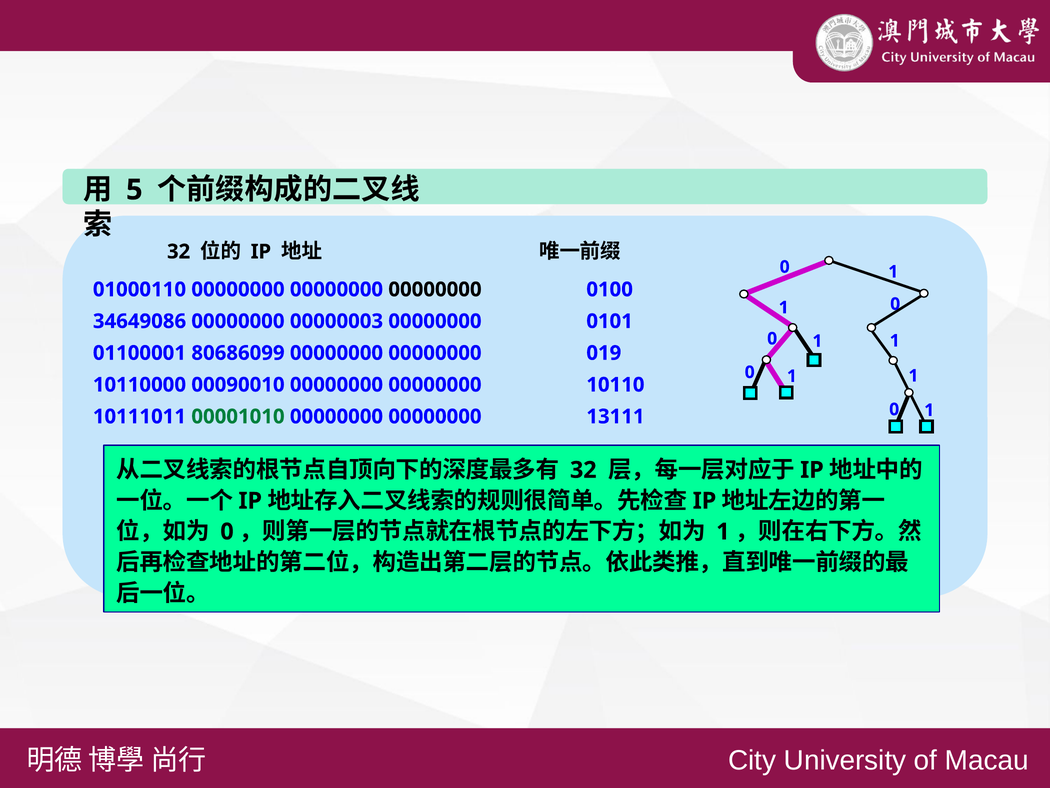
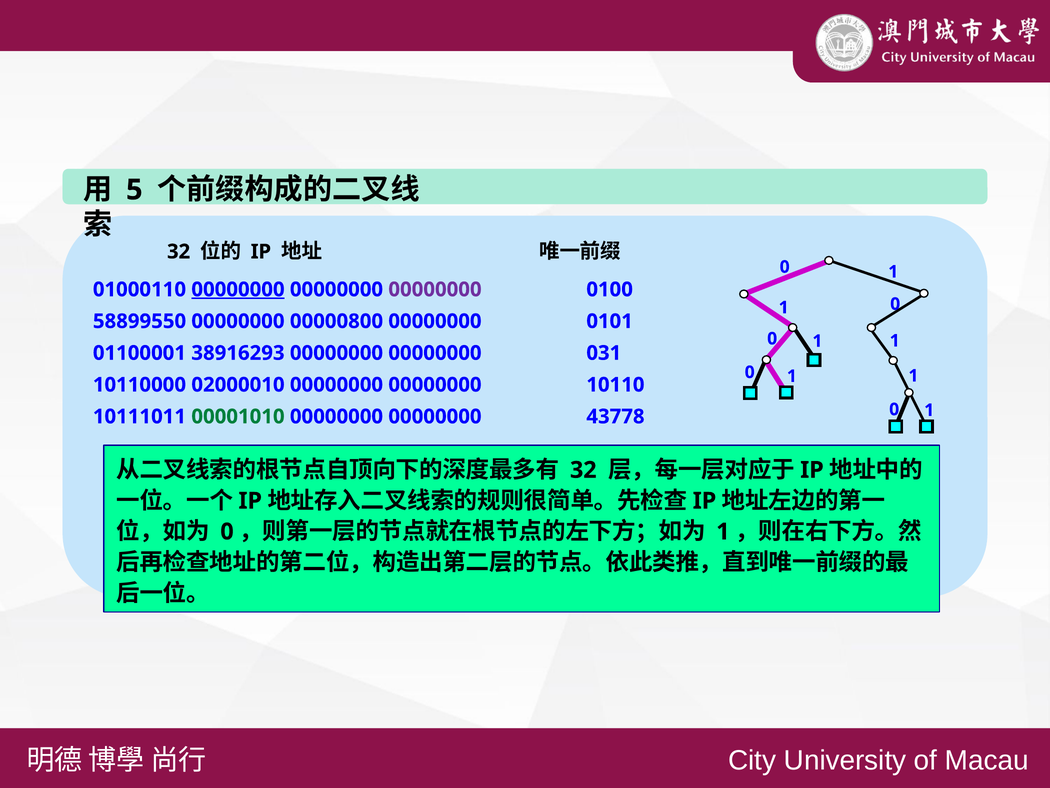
00000000 underline: none -> present (238, 289)
00000000 colour: black -> purple (435, 289)
34649086: 34649086 -> 58899550 (140, 321)
00000003: 00000003 -> 00000800 (337, 321)
80686099: 80686099 -> 38916293 (238, 353)
019: 019 -> 031 (604, 353)
00090010: 00090010 -> 02000010 (238, 385)
13111: 13111 -> 43778 (615, 416)
